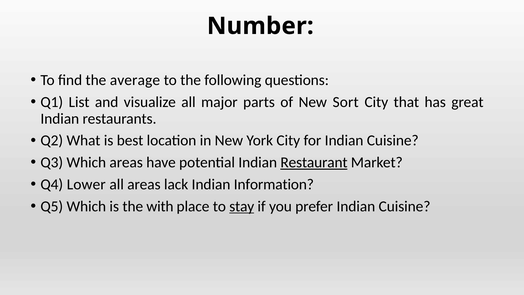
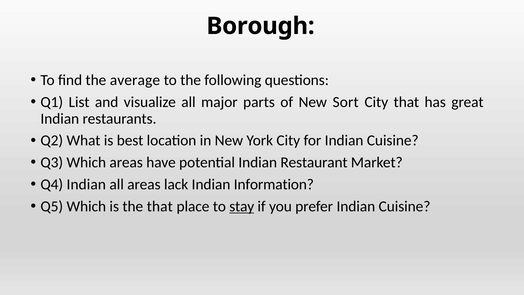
Number: Number -> Borough (261, 26)
Restaurant underline: present -> none (314, 162)
Q4 Lower: Lower -> Indian (86, 184)
the with: with -> that (160, 206)
